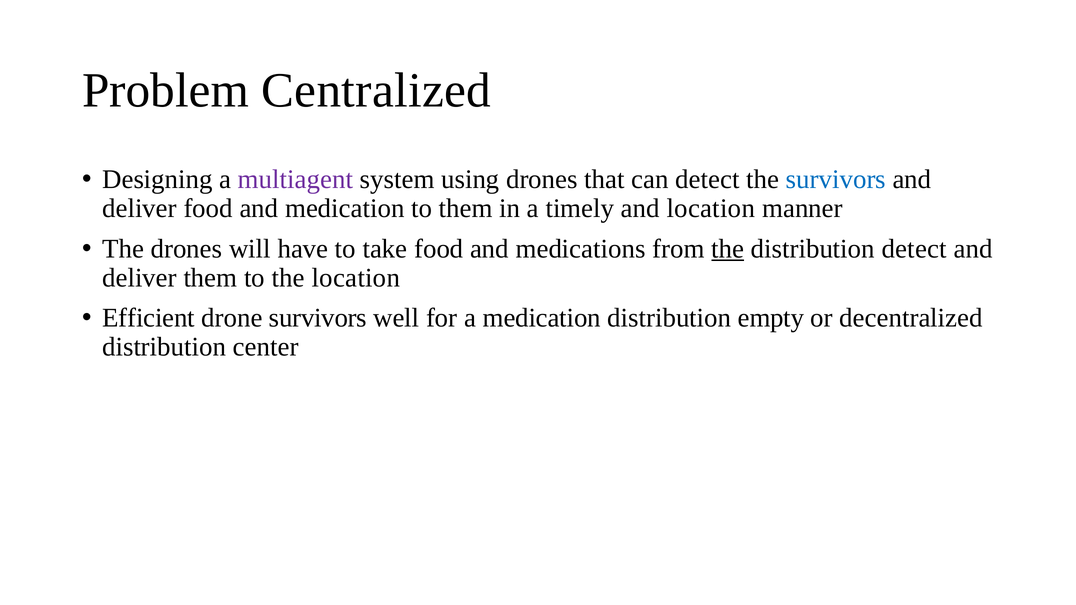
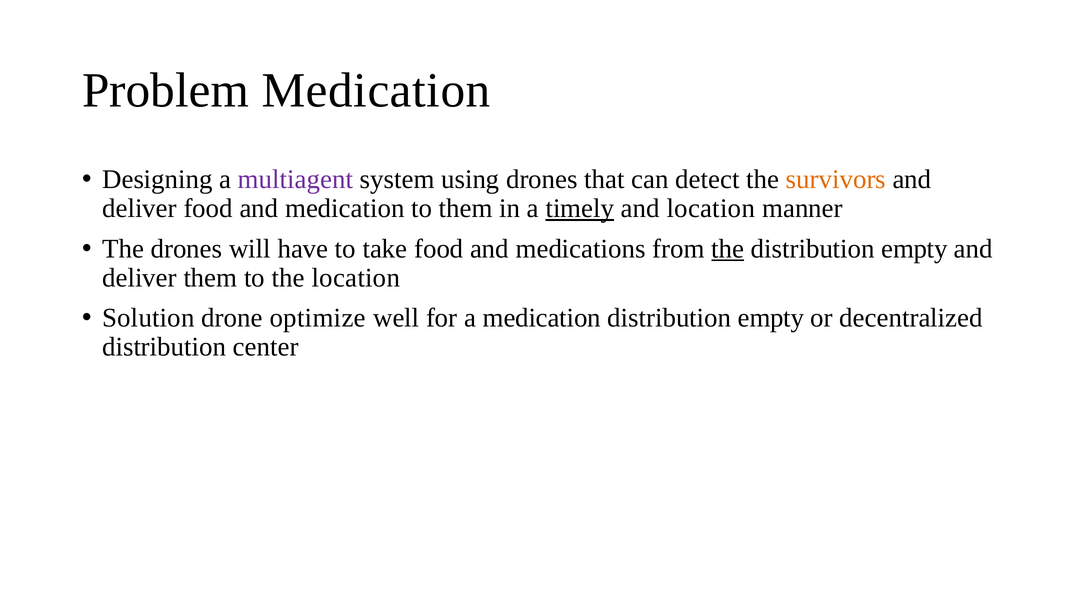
Problem Centralized: Centralized -> Medication (376, 90)
survivors colour: blue -> orange (836, 180)
timely underline: none -> present (580, 209)
detect: detect -> empty (914, 249)
Efficient: Efficient -> Solution (148, 318)
drone survivors: survivors -> optimize (318, 318)
